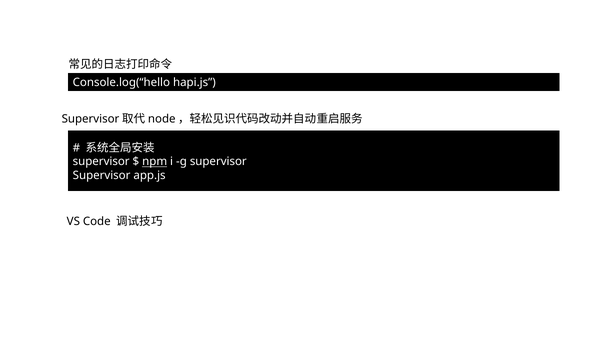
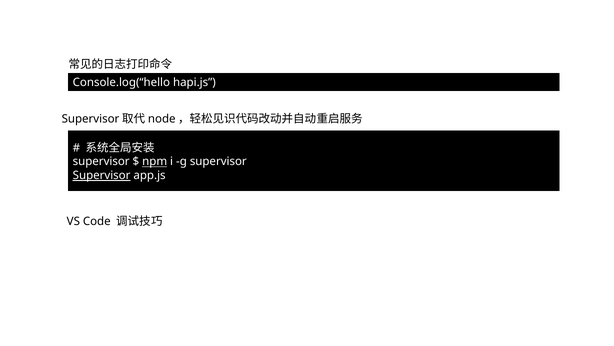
Supervisor underline: none -> present (102, 175)
